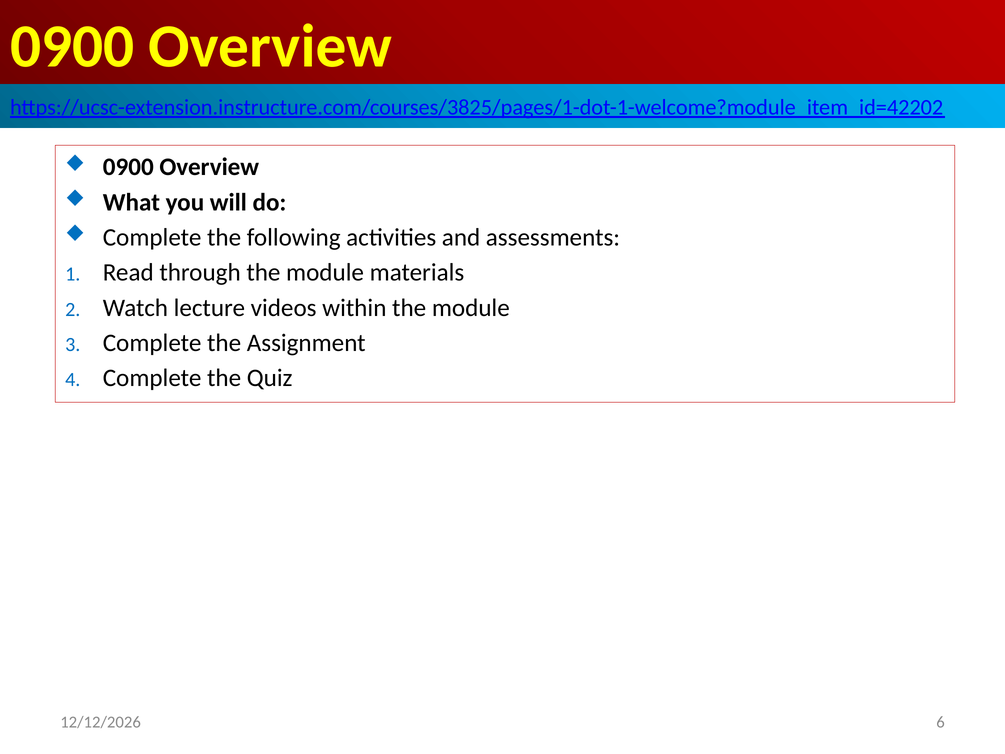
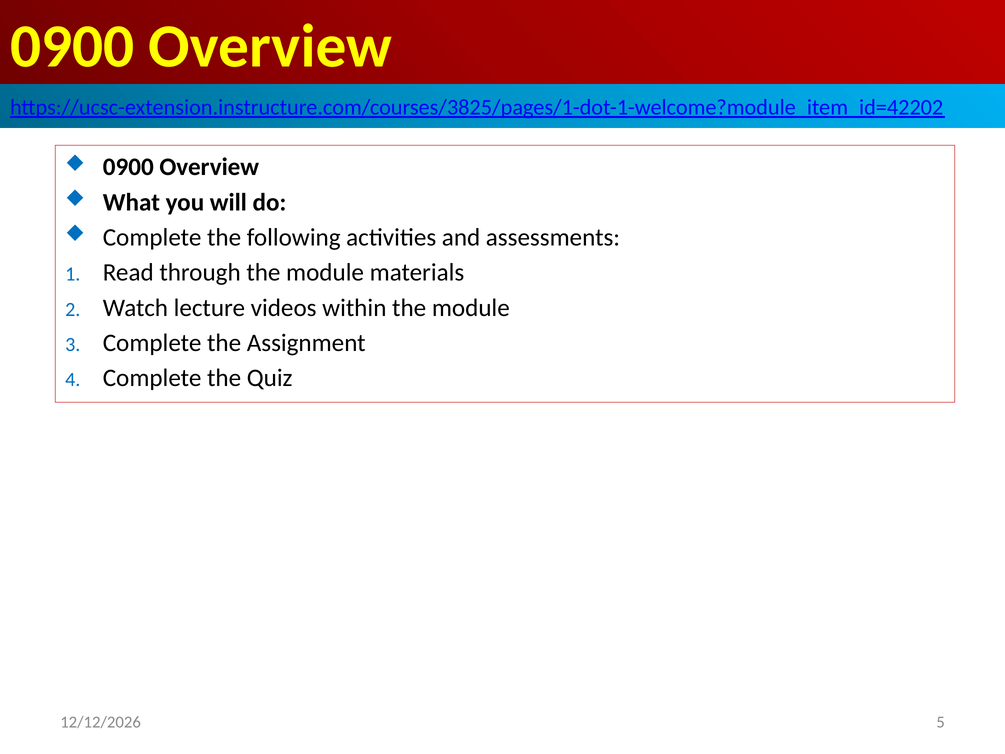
6: 6 -> 5 (941, 722)
